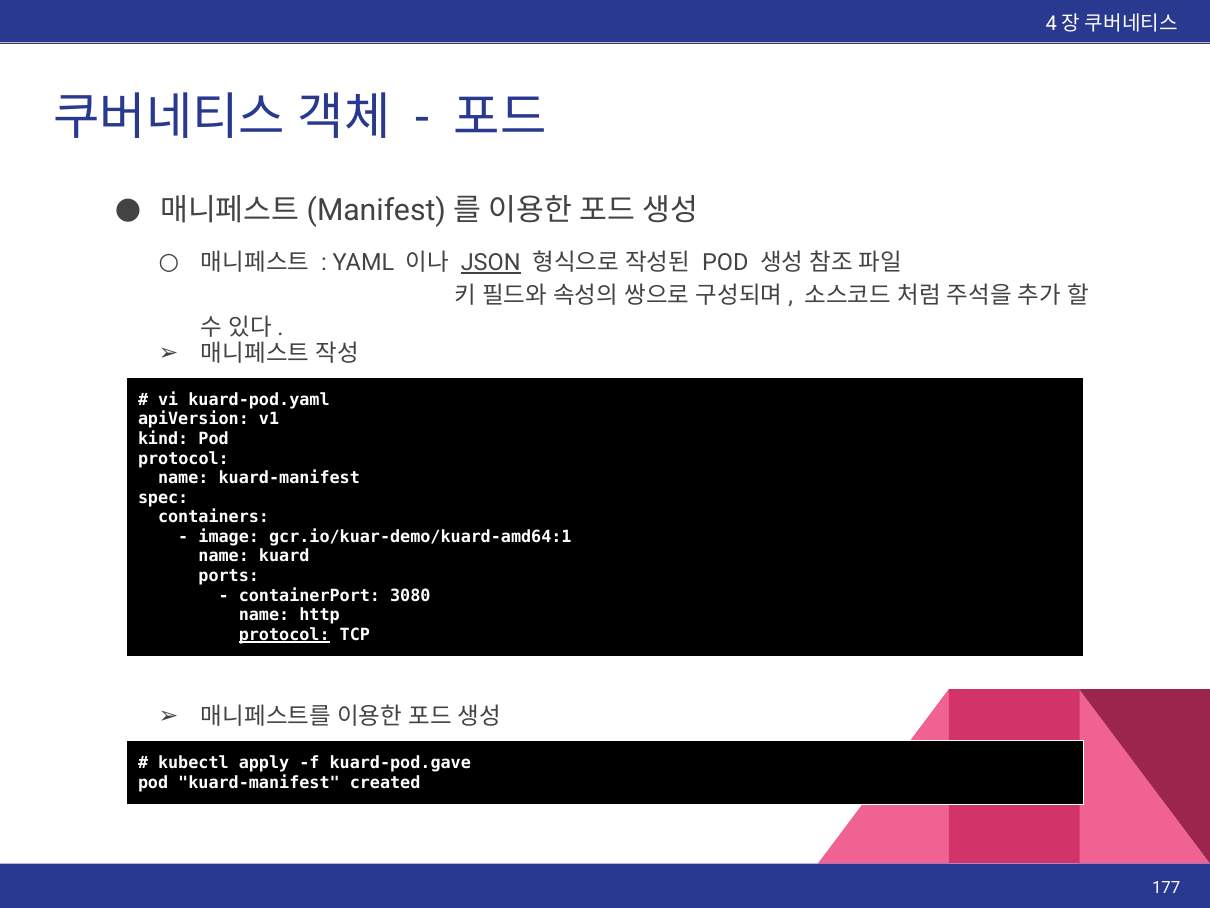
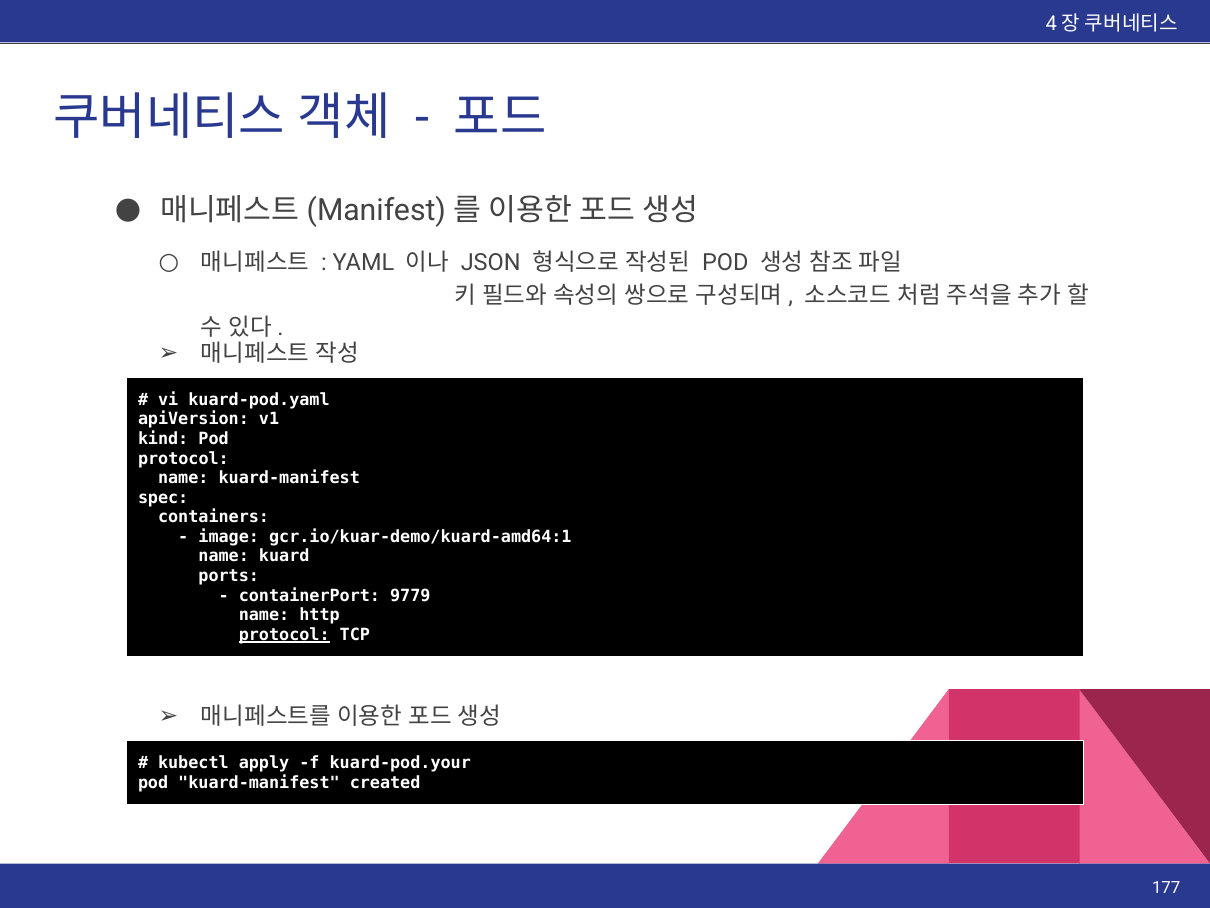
JSON underline: present -> none (491, 263)
3080: 3080 -> 9779 (410, 595)
kuard-pod.gave: kuard-pod.gave -> kuard-pod.your (400, 762)
